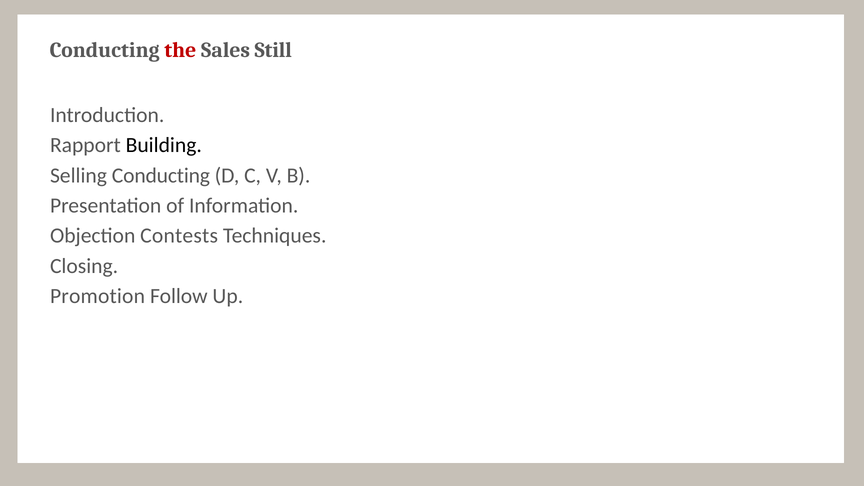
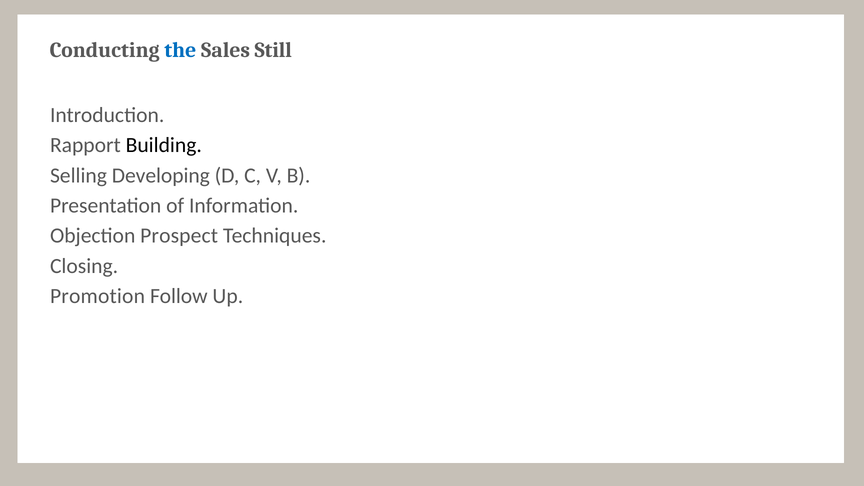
the colour: red -> blue (180, 50)
Selling Conducting: Conducting -> Developing (161, 175)
Contests: Contests -> Prospect (179, 236)
